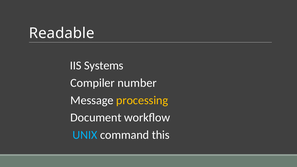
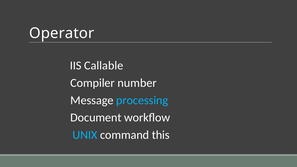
Readable: Readable -> Operator (62, 33)
Systems: Systems -> Callable (104, 66)
processing colour: yellow -> light blue (142, 100)
